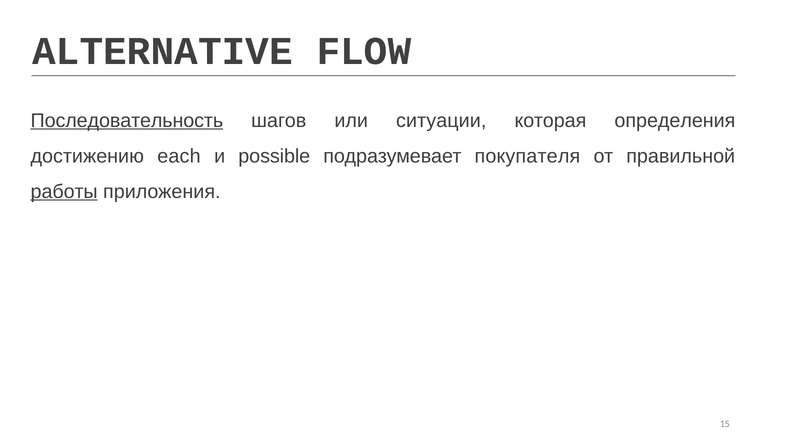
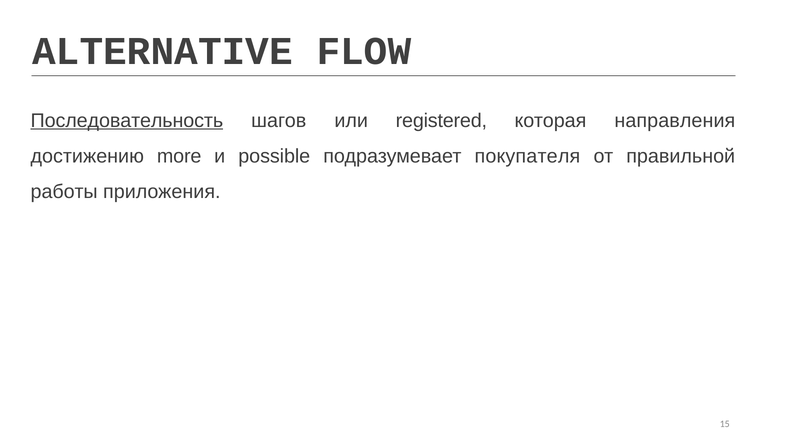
ситуации: ситуации -> registered (441, 121)
определения: определения -> направления (675, 121)
each: each -> more (179, 156)
работы underline: present -> none (64, 192)
